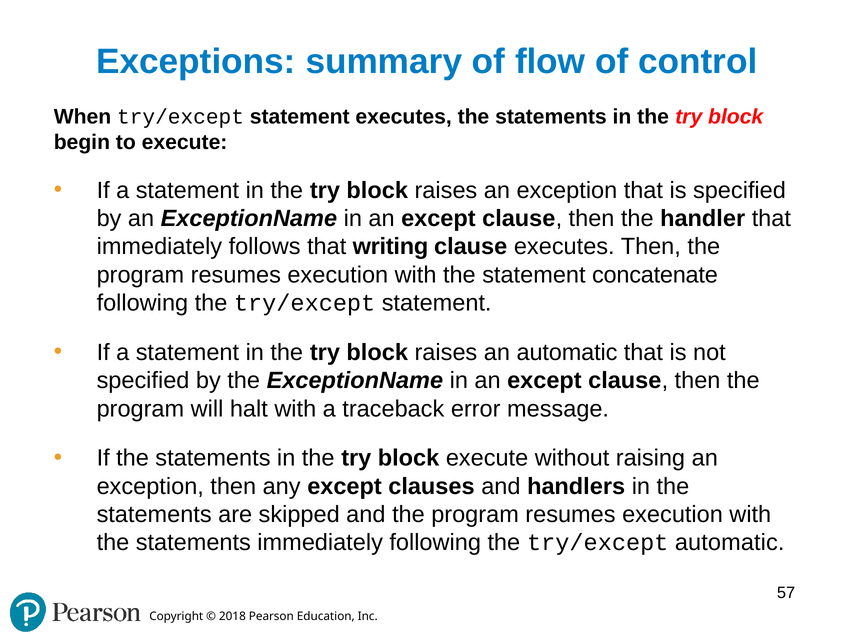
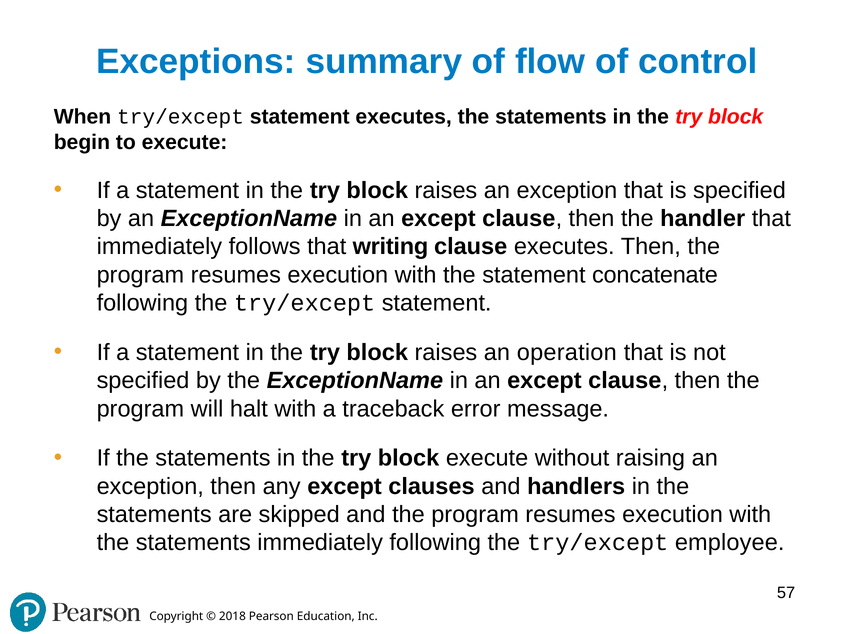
an automatic: automatic -> operation (567, 353)
try/except automatic: automatic -> employee (730, 543)
